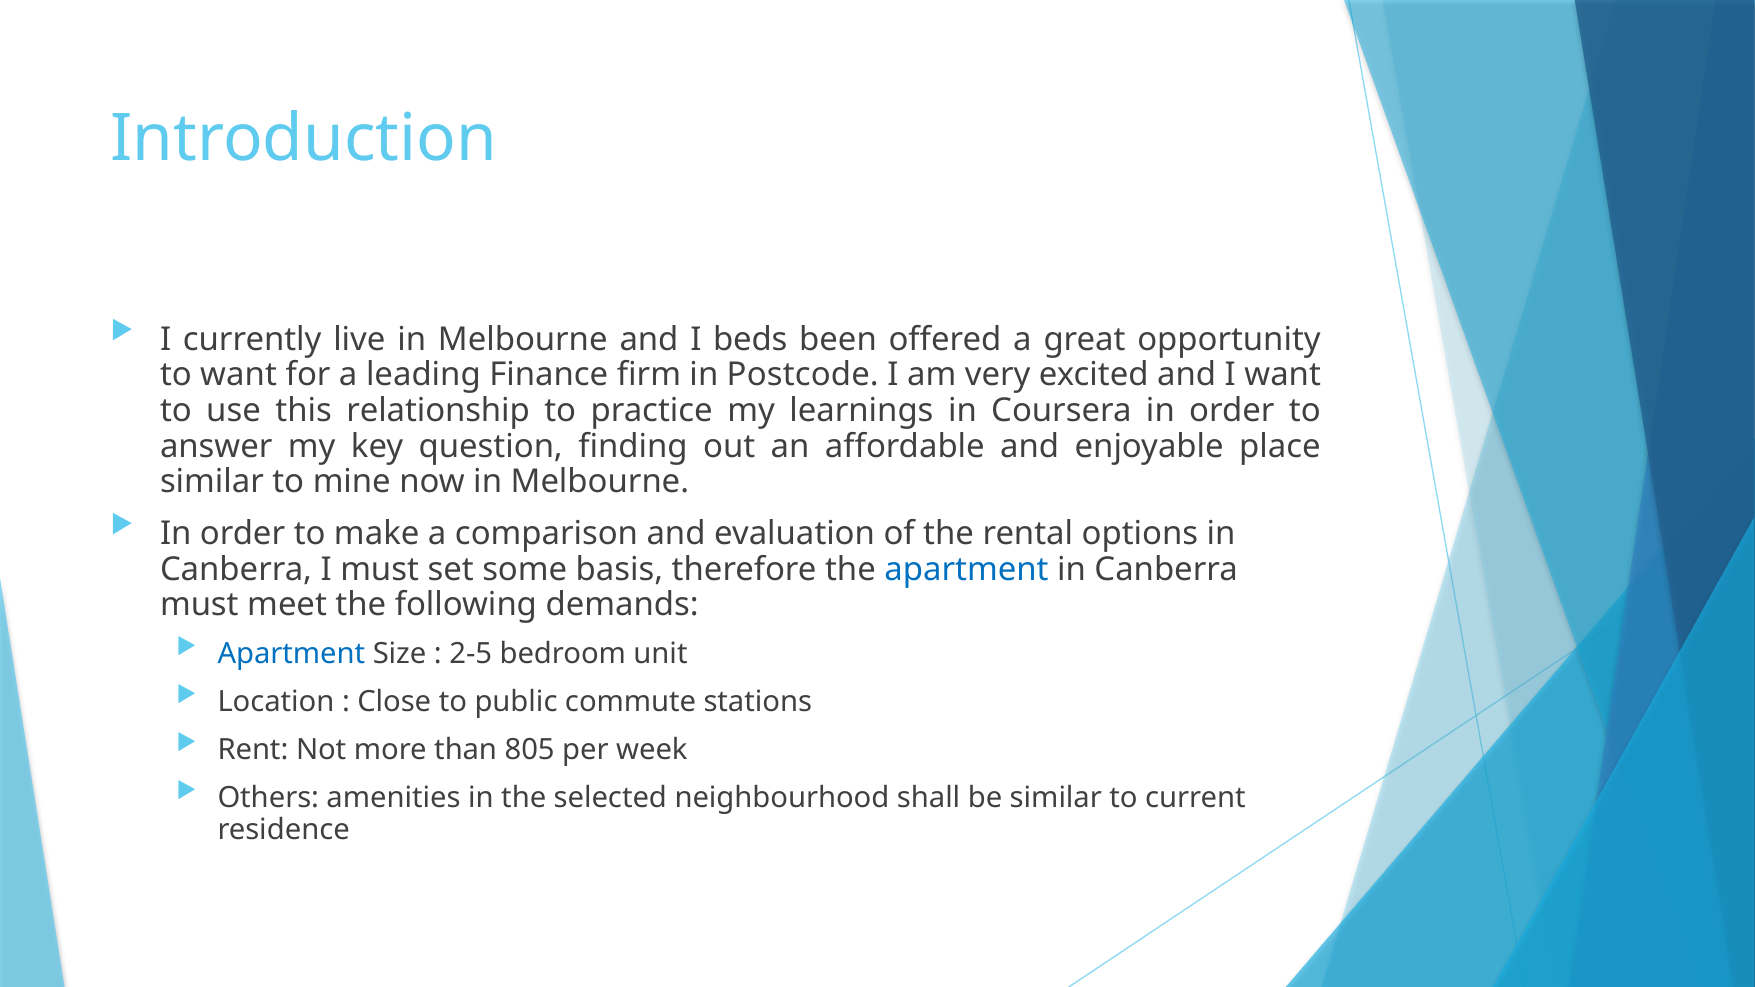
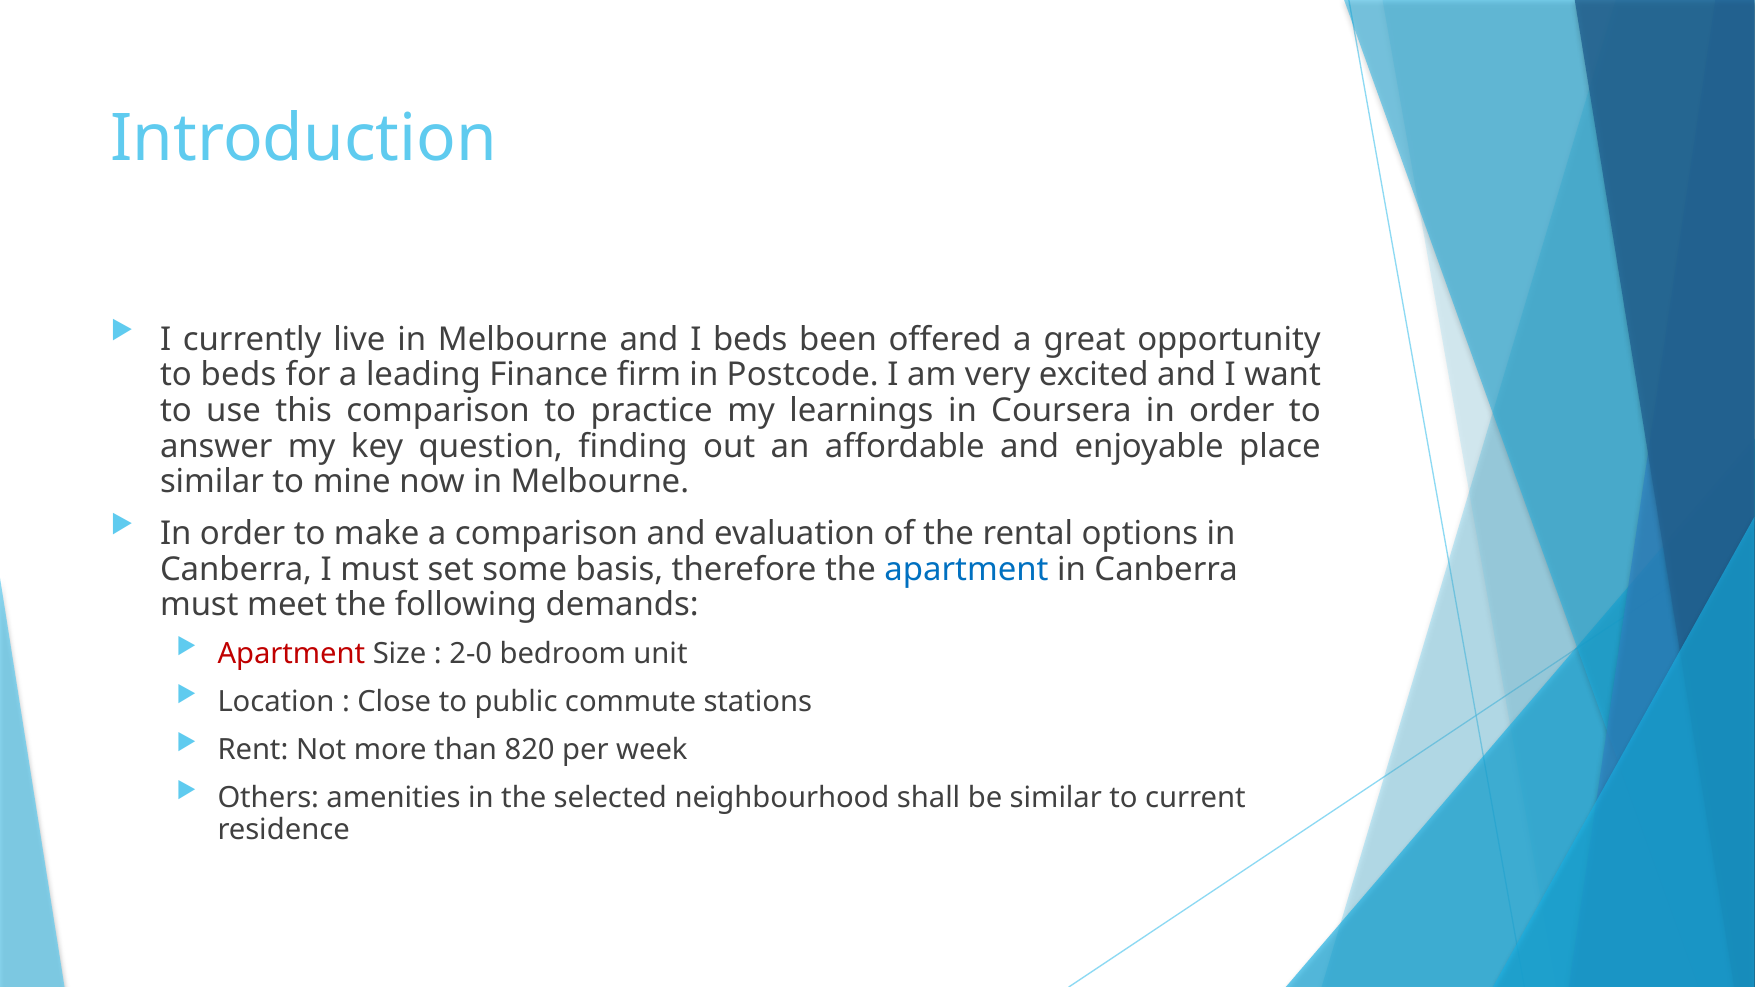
to want: want -> beds (239, 375)
this relationship: relationship -> comparison (438, 411)
Apartment colour: blue -> red (291, 654)
2-5: 2-5 -> 2-0 (471, 654)
805: 805 -> 820 (530, 750)
